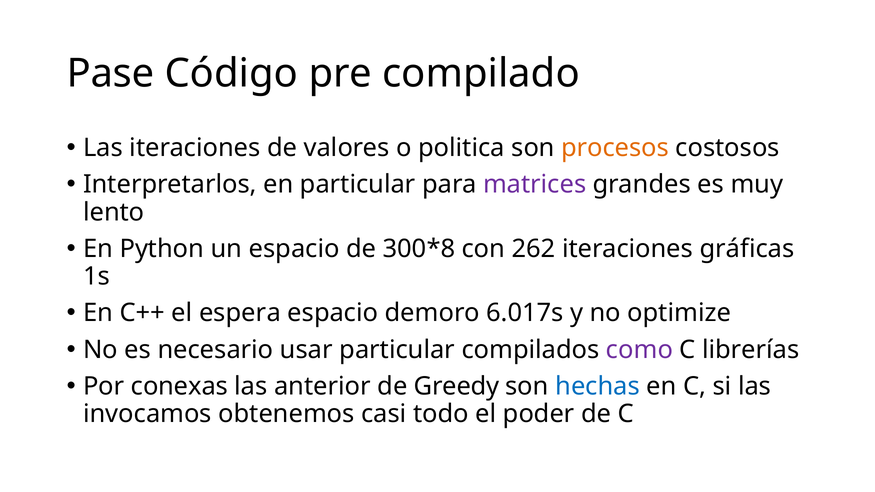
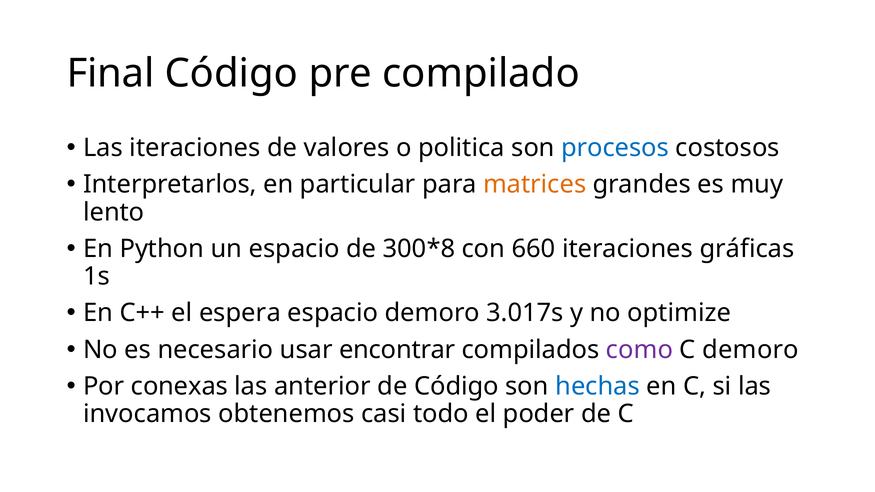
Pase: Pase -> Final (111, 74)
procesos colour: orange -> blue (615, 148)
matrices colour: purple -> orange (535, 185)
262: 262 -> 660 (534, 249)
6.017s: 6.017s -> 3.017s (525, 313)
usar particular: particular -> encontrar (397, 350)
C librerías: librerías -> demoro (751, 350)
de Greedy: Greedy -> Código (456, 387)
